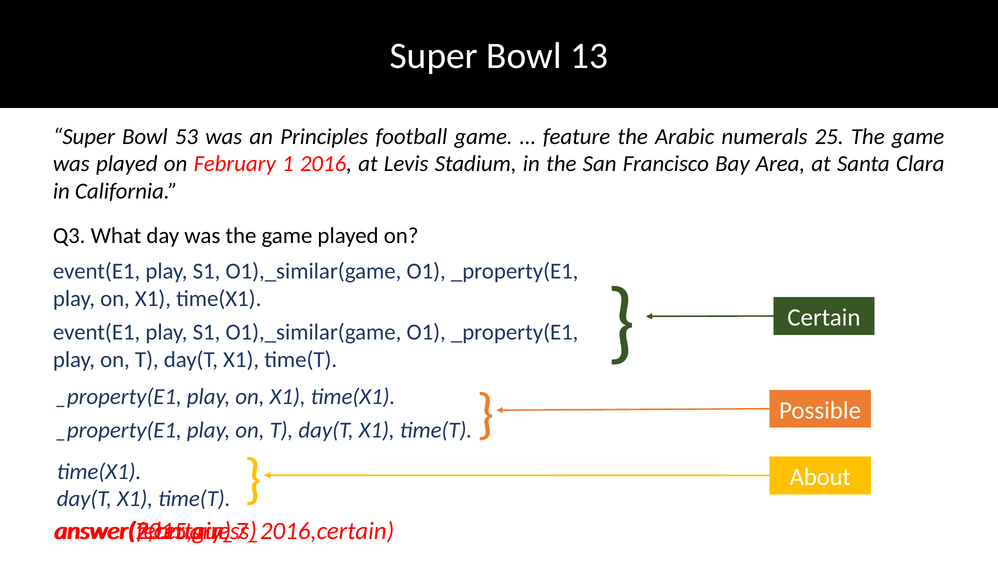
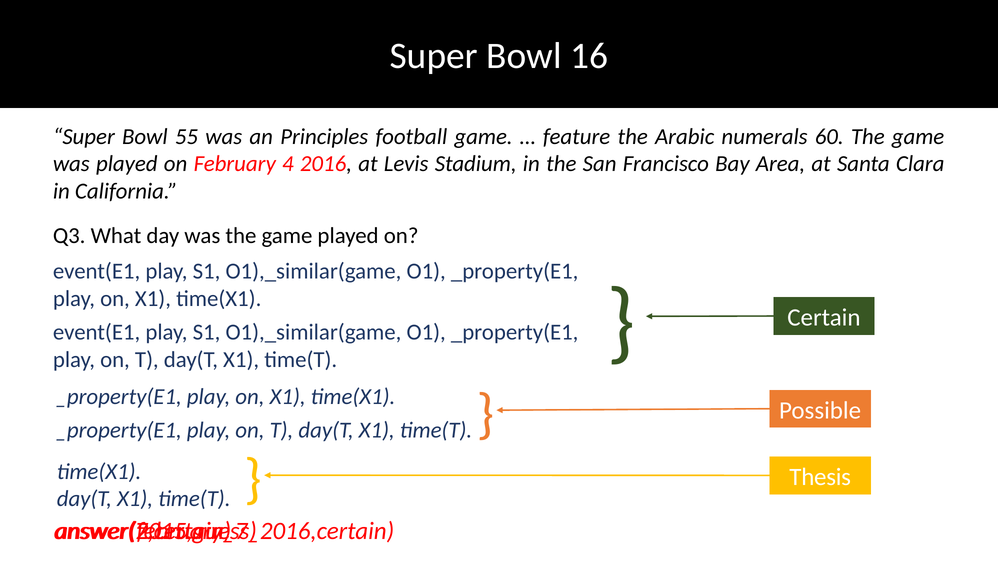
13: 13 -> 16 (589, 56)
53: 53 -> 55 (187, 137)
25: 25 -> 60 (829, 137)
1: 1 -> 4 (288, 164)
About: About -> Thesis (820, 477)
